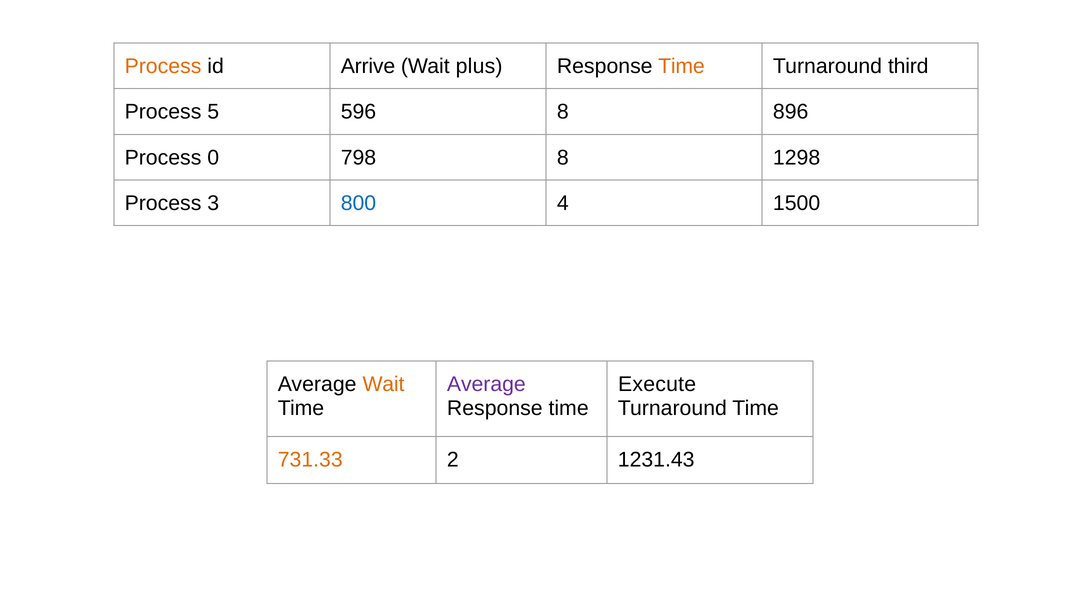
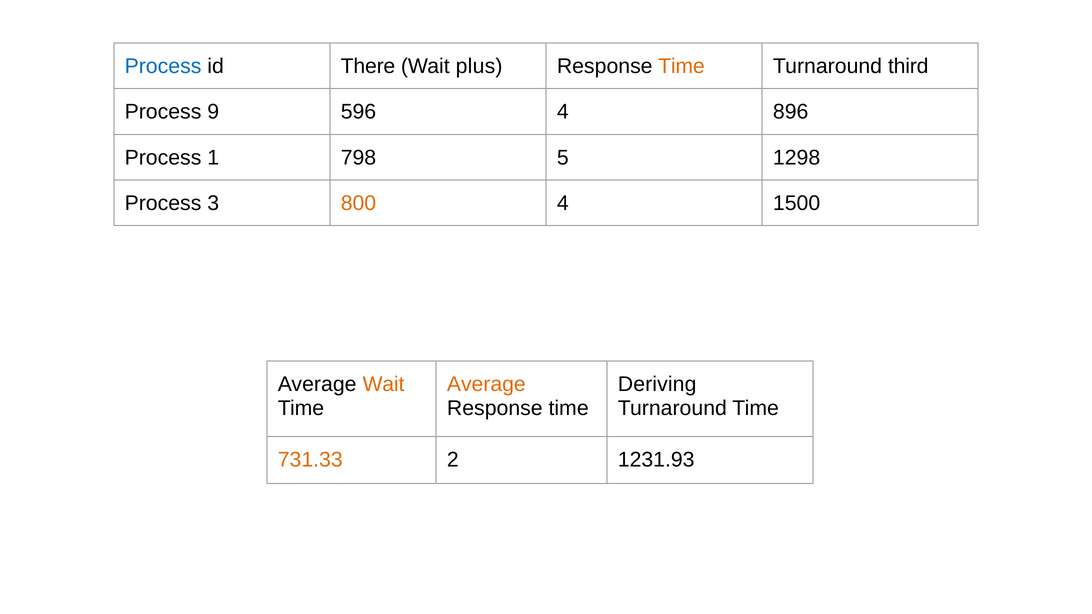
Process colour: orange -> blue (163, 66)
Arrive: Arrive -> There (368, 66)
5: 5 -> 9 (213, 112)
596 8: 8 -> 4 (563, 112)
0: 0 -> 1 (213, 158)
798 8: 8 -> 5 (563, 158)
800 colour: blue -> orange (358, 203)
Average colour: purple -> orange (486, 385)
Execute: Execute -> Deriving (657, 385)
1231.43: 1231.43 -> 1231.93 (656, 460)
